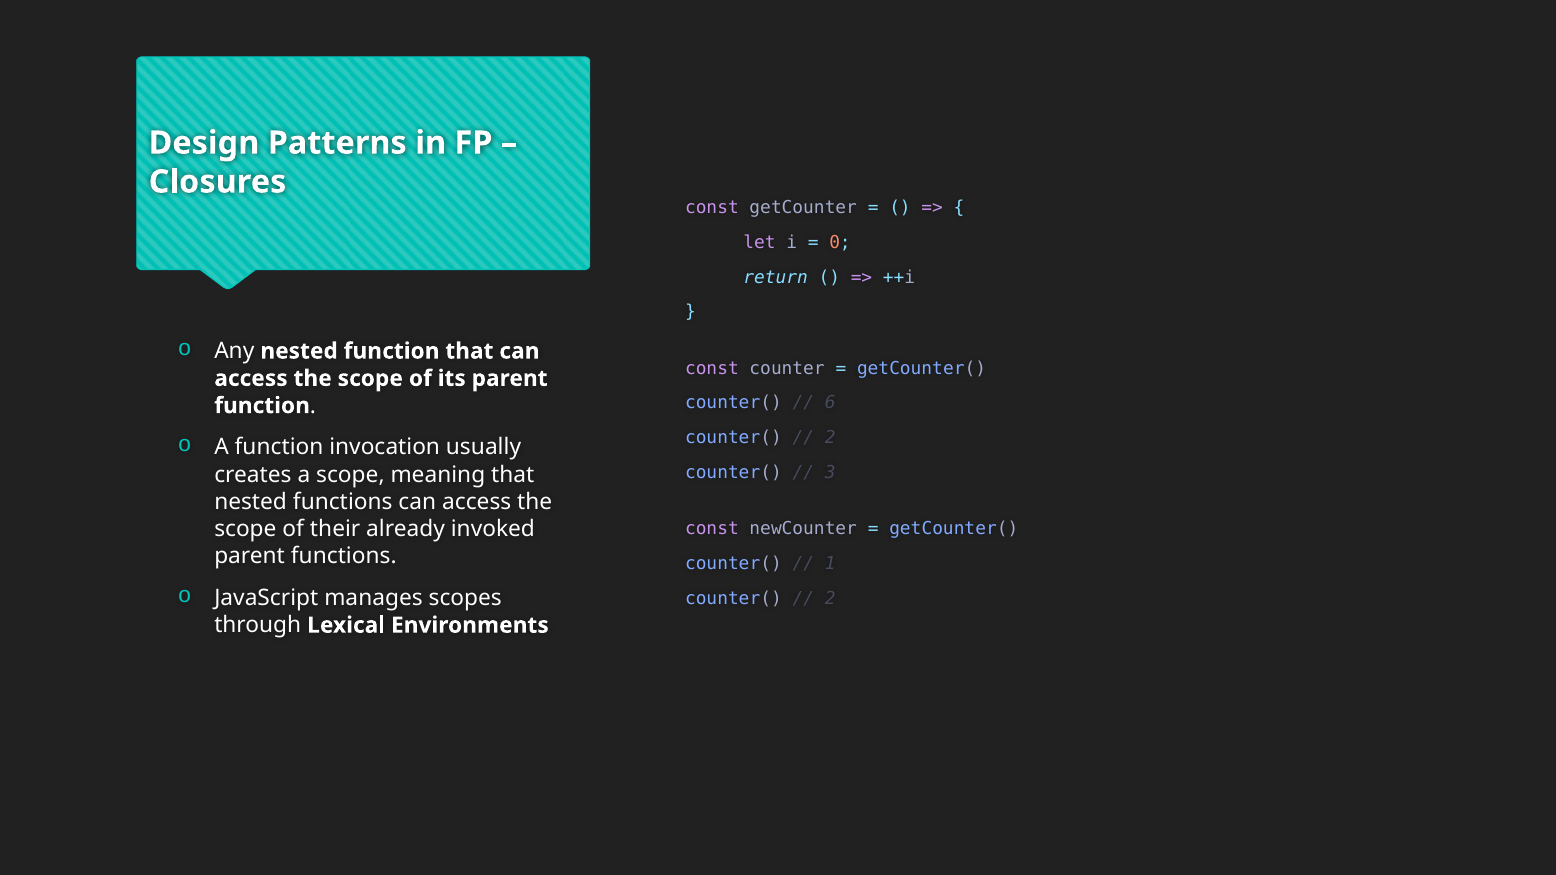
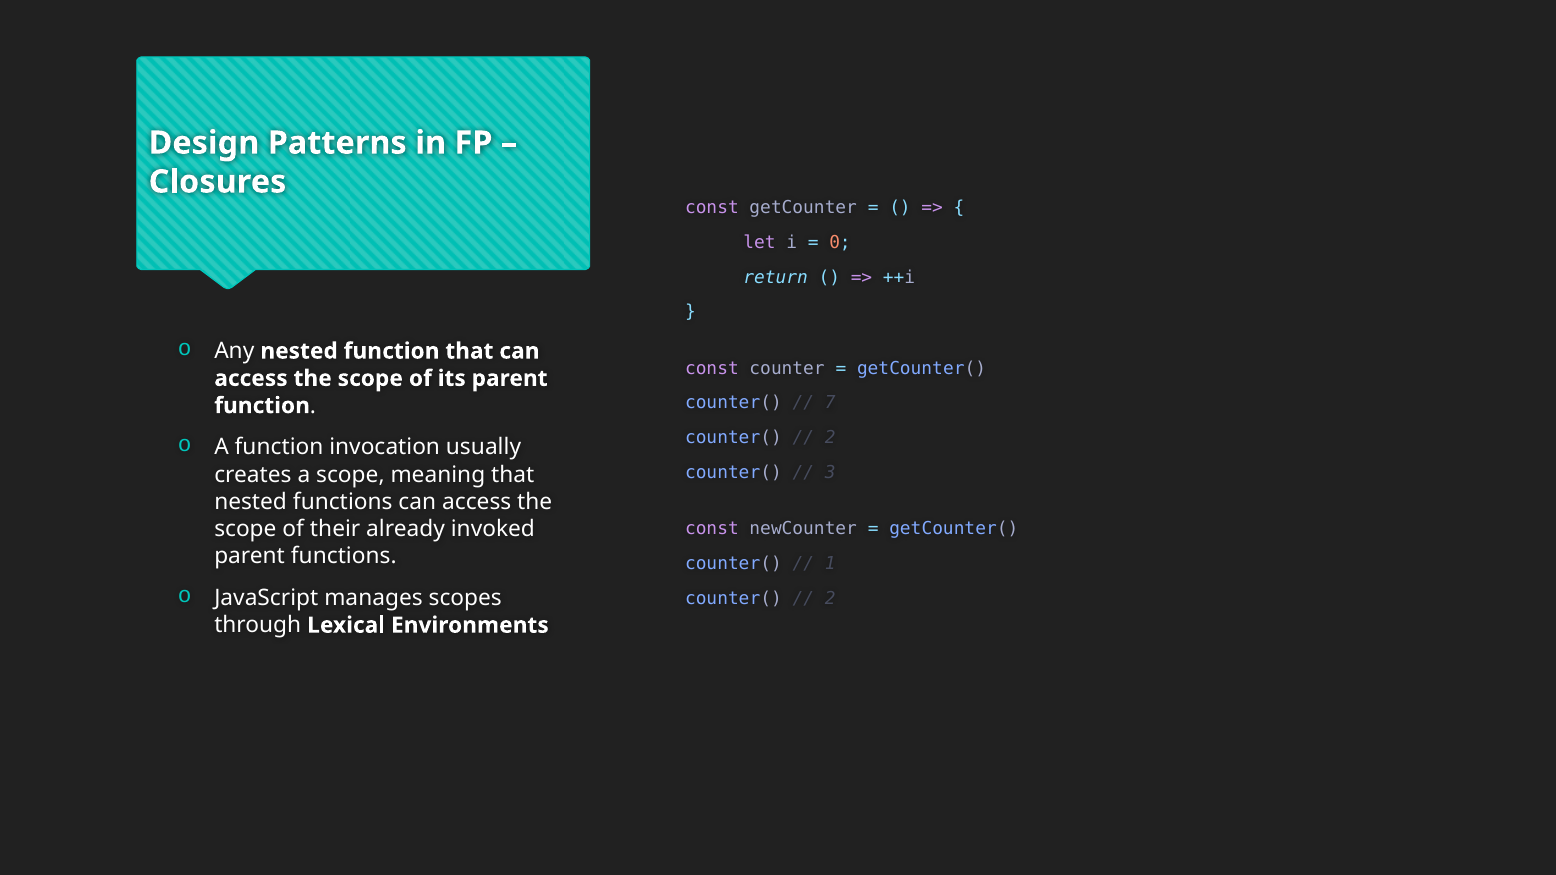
6: 6 -> 7 (830, 403)
